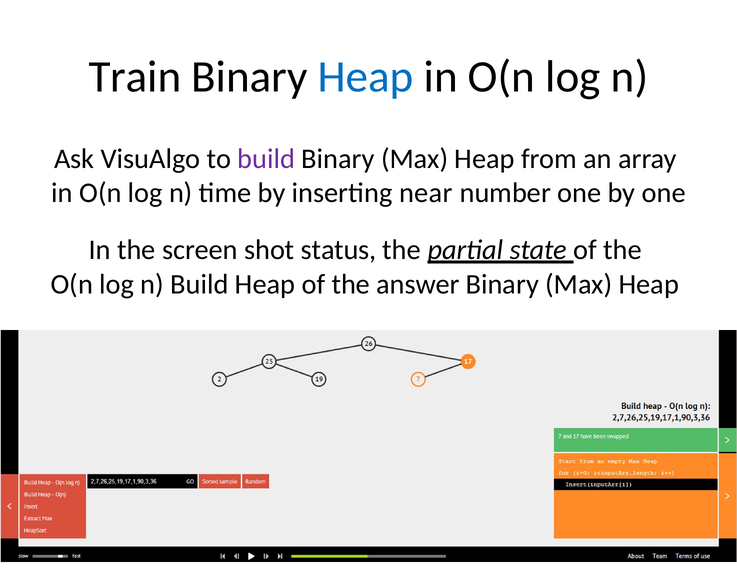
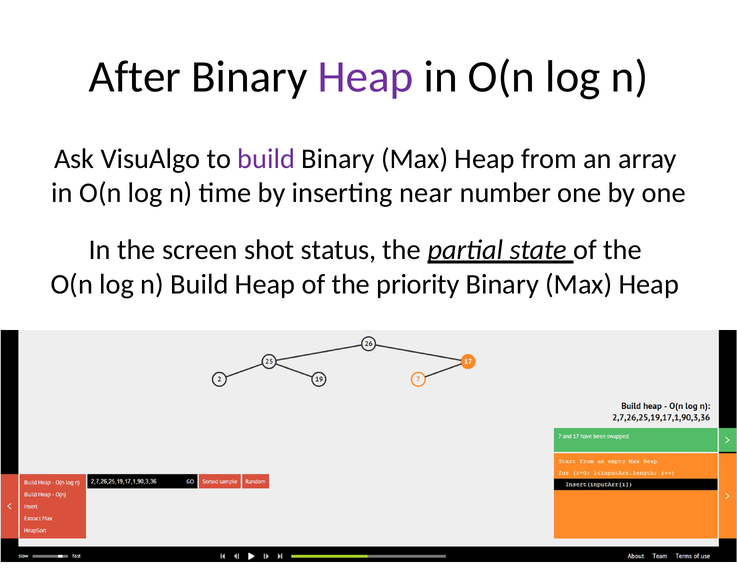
Train: Train -> After (135, 77)
Heap colour: blue -> purple (366, 77)
answer: answer -> priority (418, 284)
